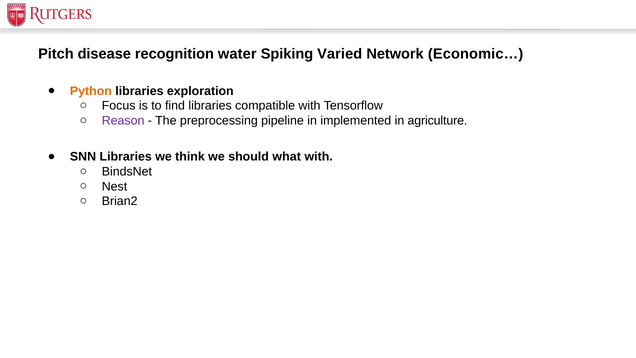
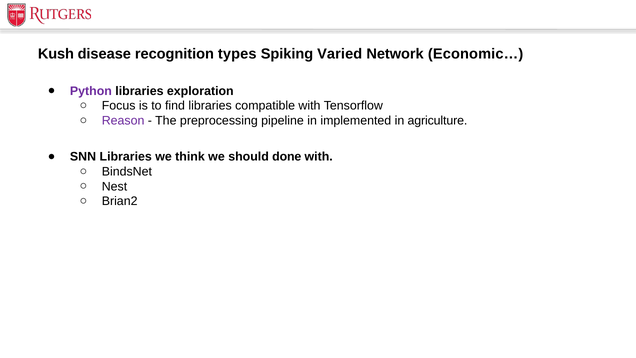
Pitch: Pitch -> Kush (56, 54)
water: water -> types (237, 54)
Python colour: orange -> purple (91, 91)
what: what -> done (287, 157)
